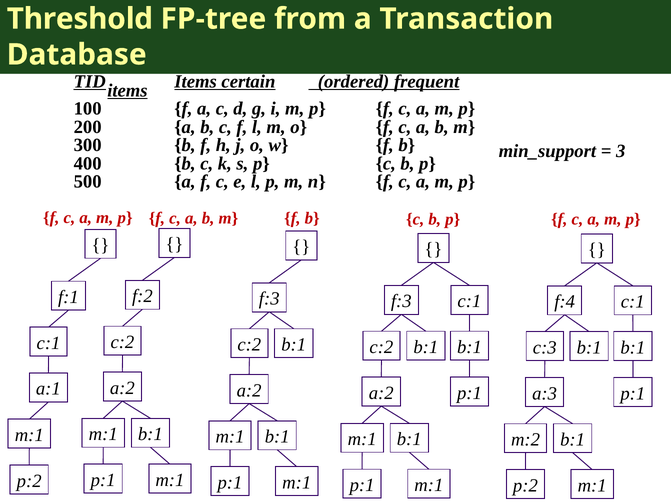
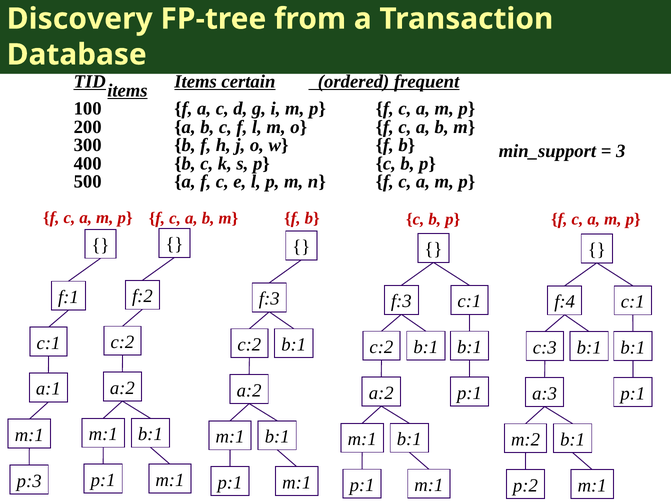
Threshold: Threshold -> Discovery (80, 19)
p:2: p:2 -> p:3 (29, 481)
